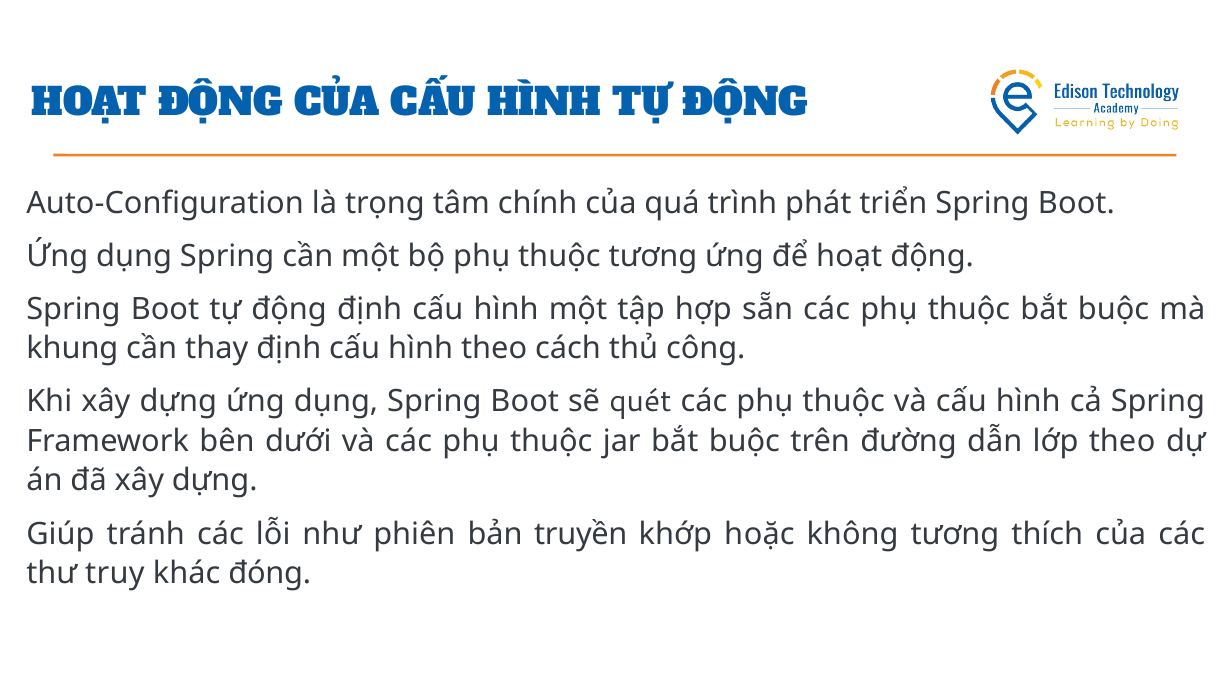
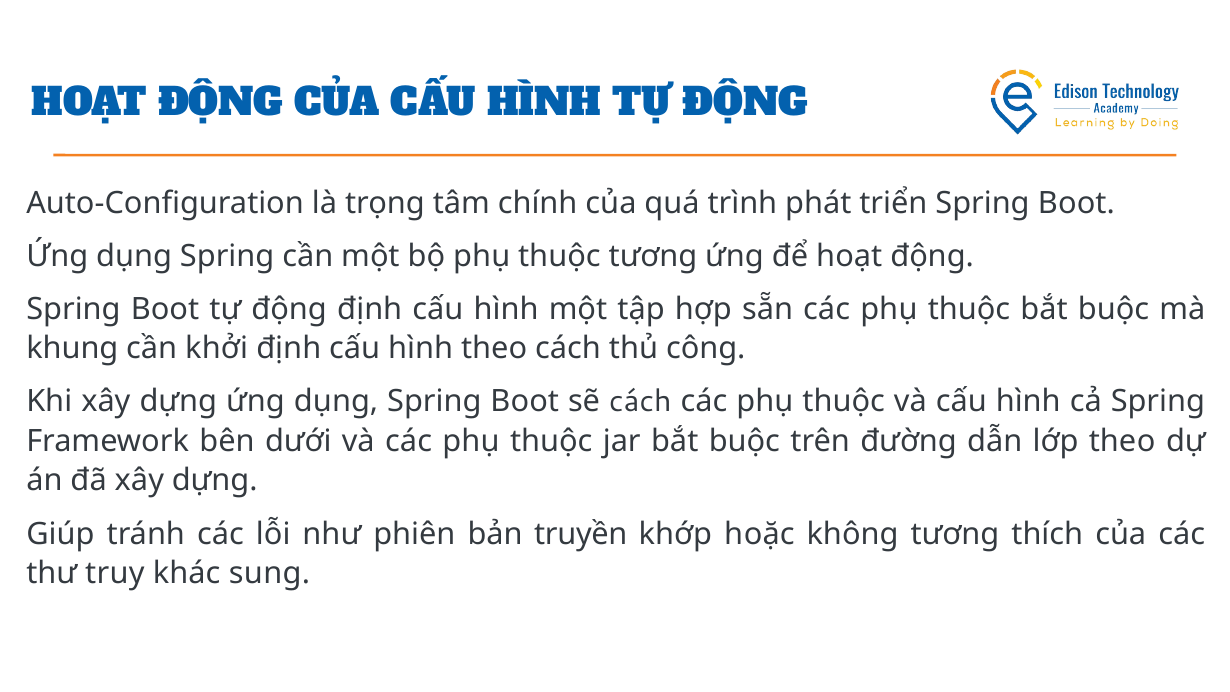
thay: thay -> khởi (217, 349)
sẽ quét: quét -> cách (640, 402)
đóng: đóng -> sung (269, 573)
